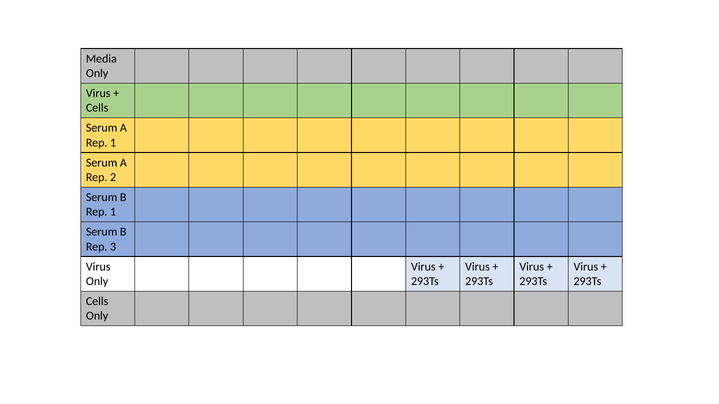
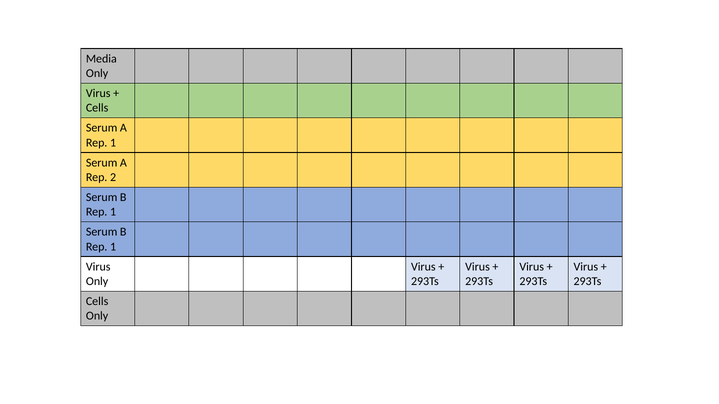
3: 3 -> 1 (113, 247)
